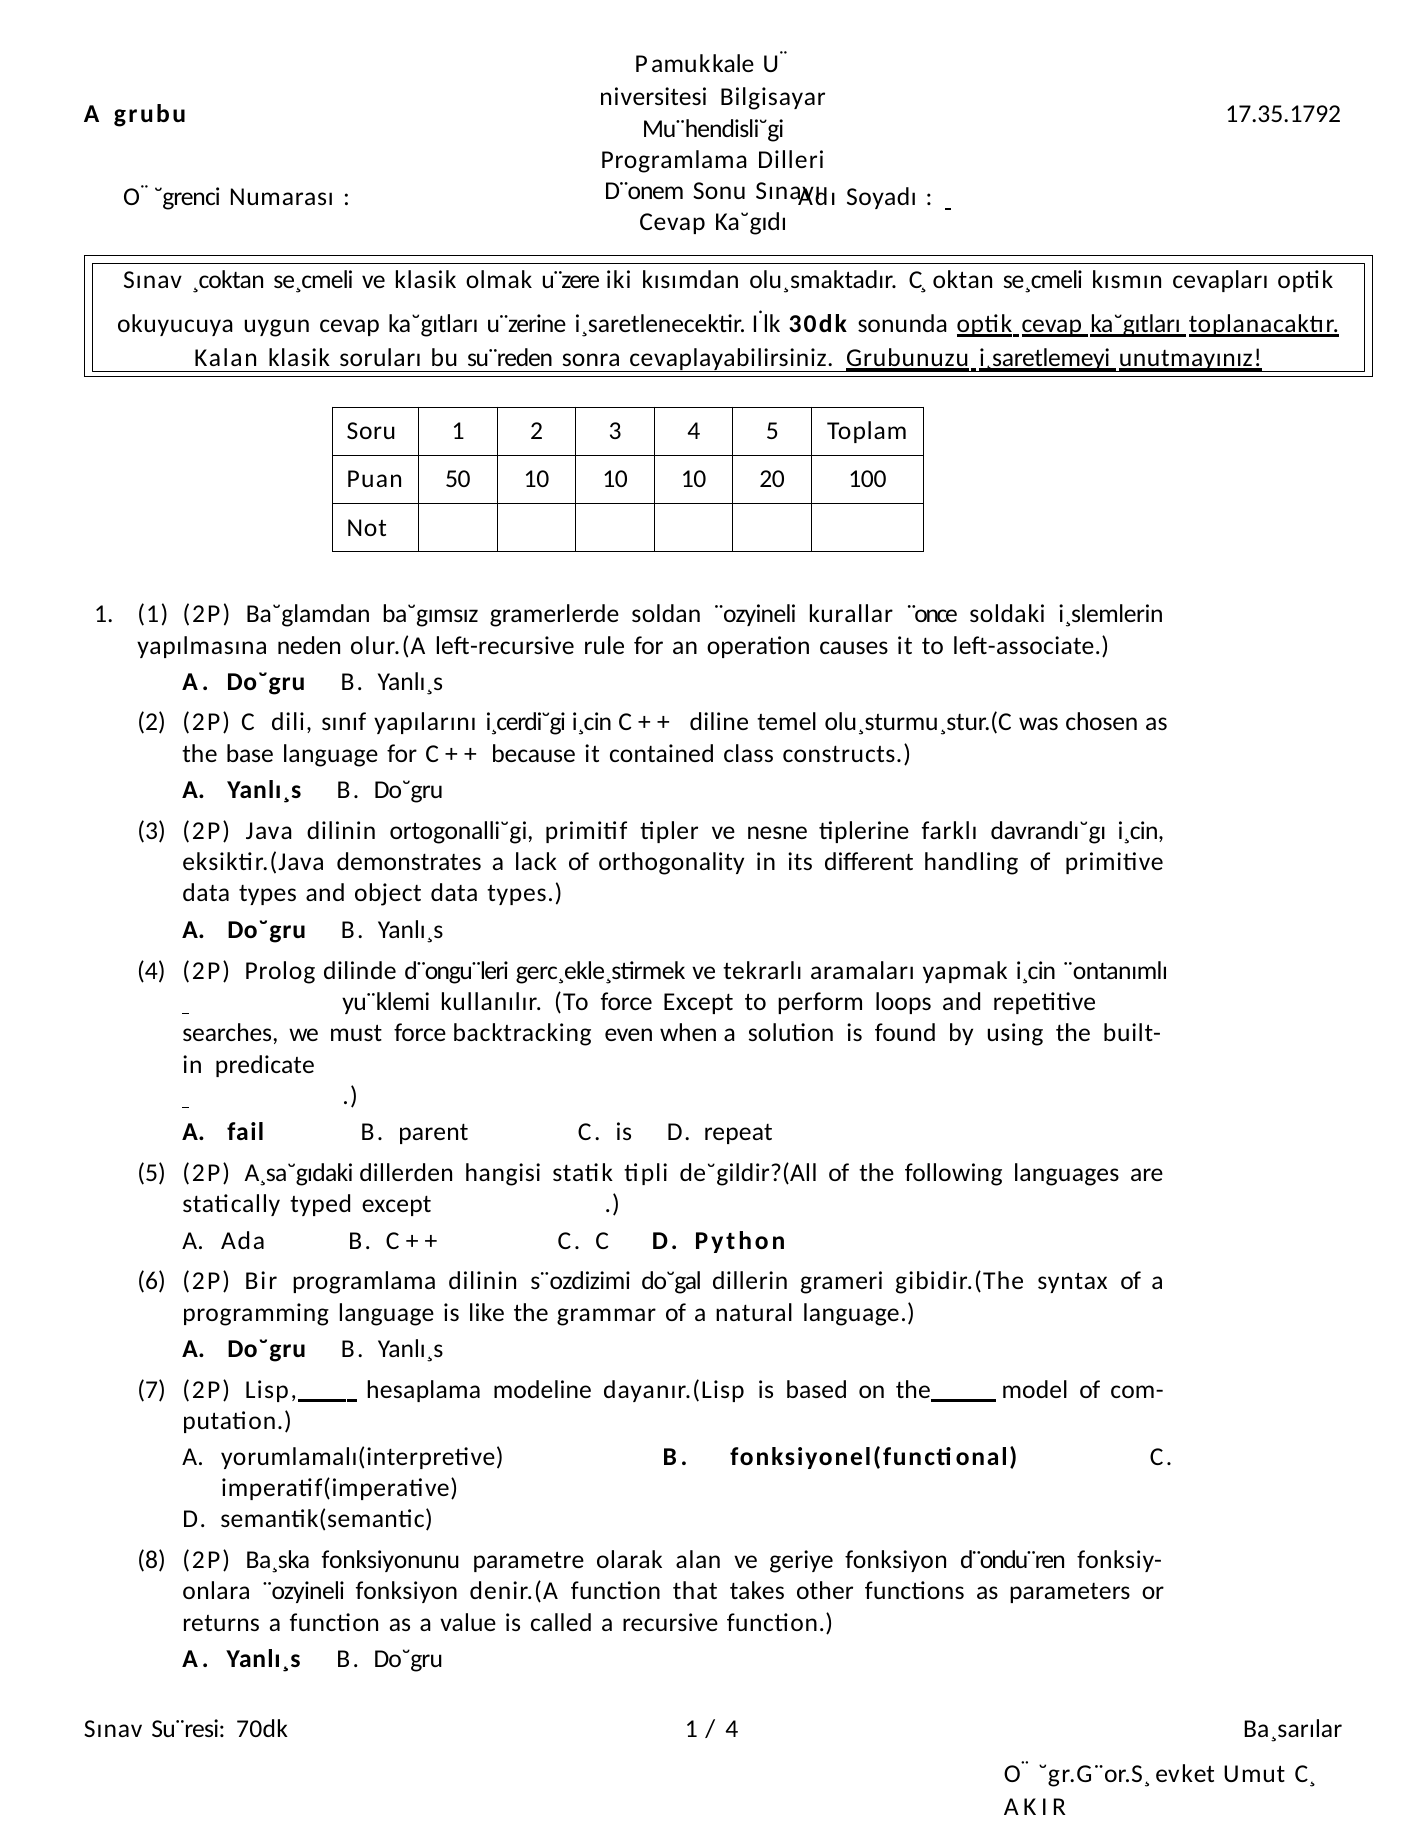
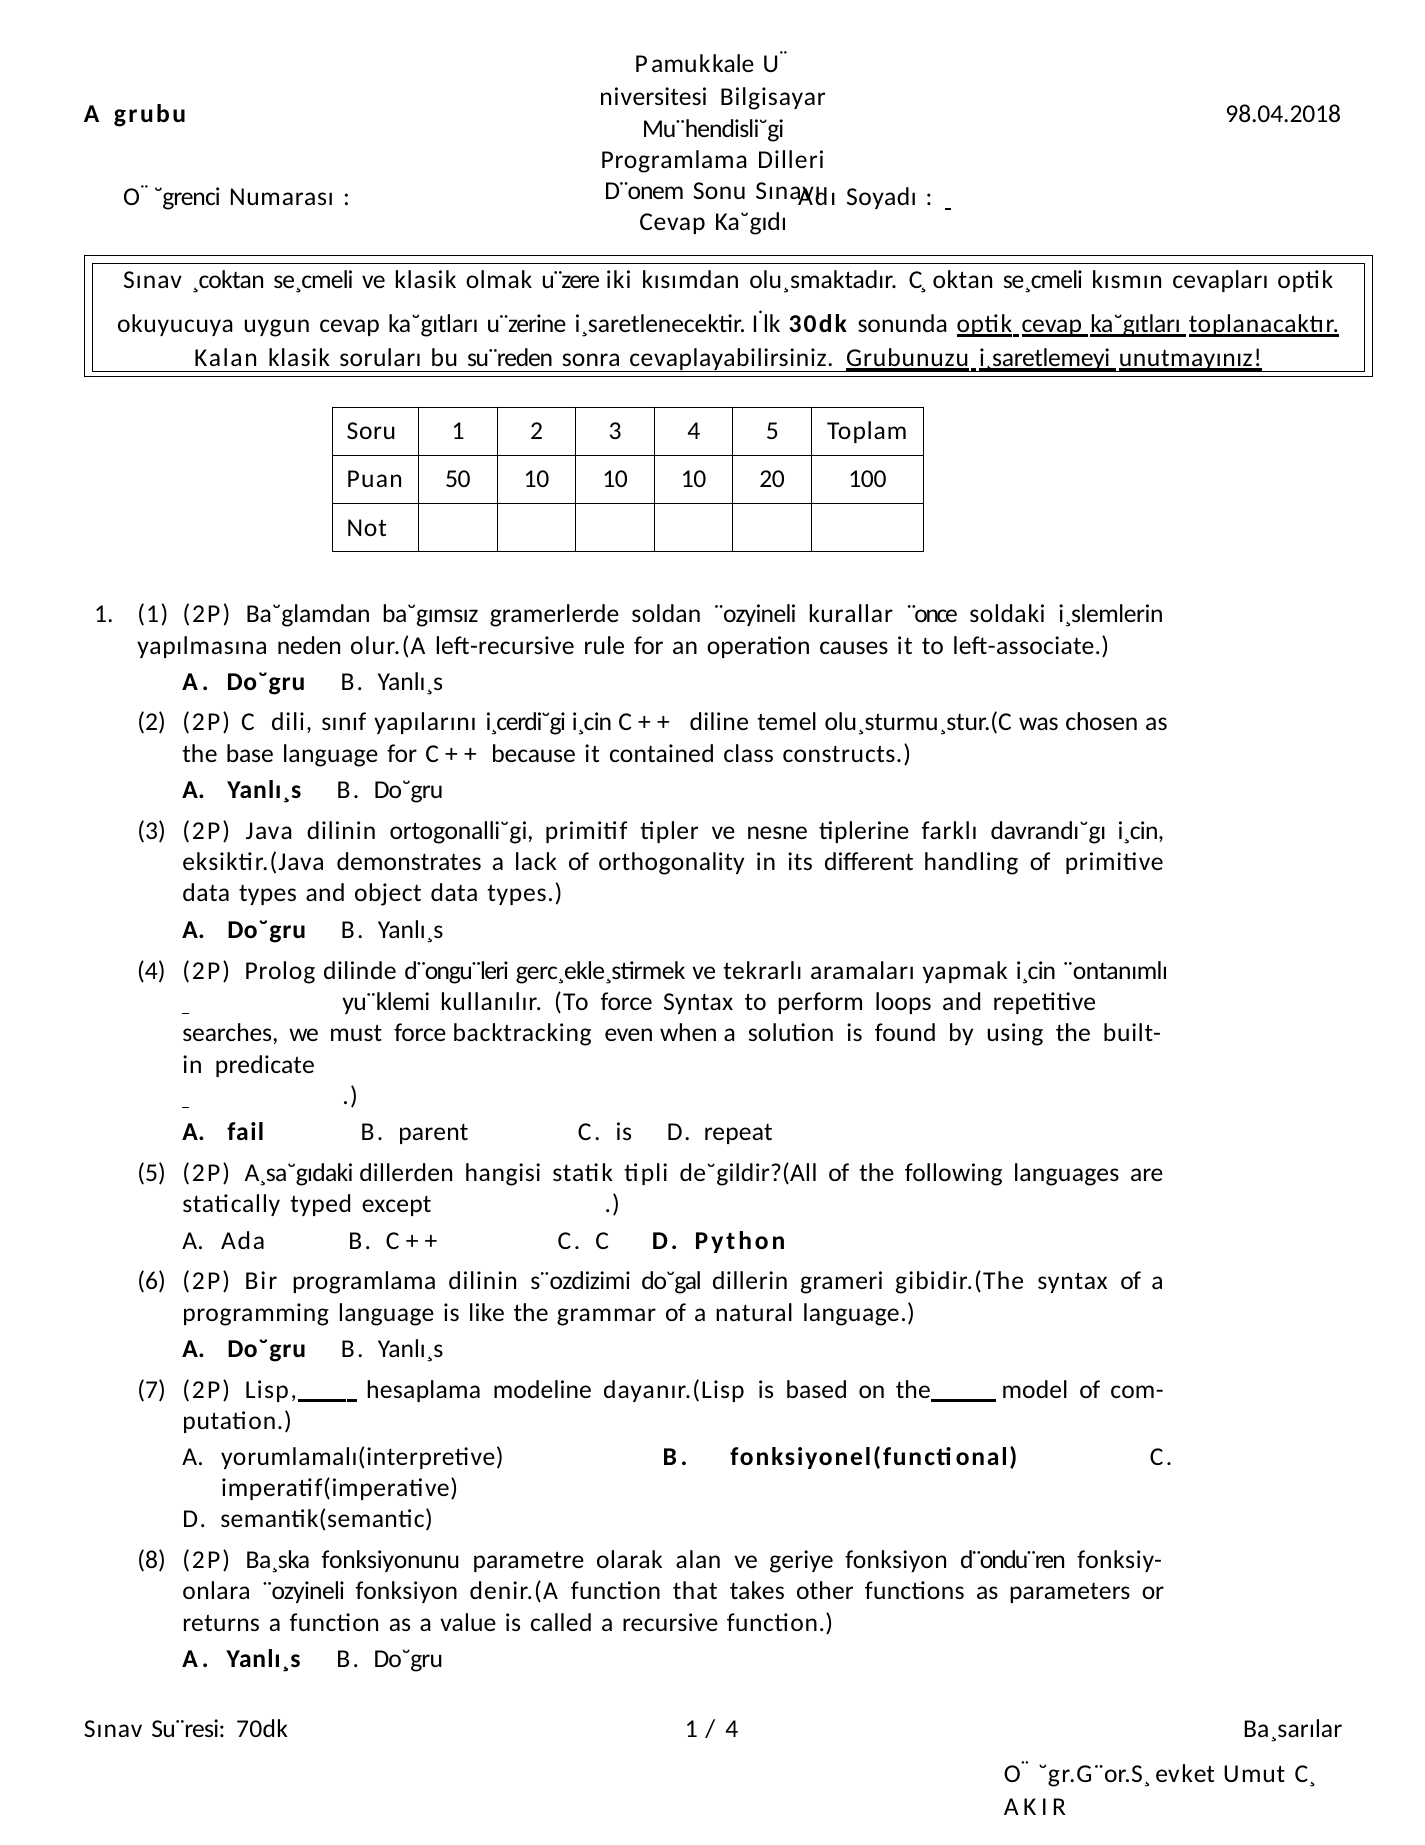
17.35.1792: 17.35.1792 -> 98.04.2018 (1283, 114)
force Except: Except -> Syntax (698, 1001)
